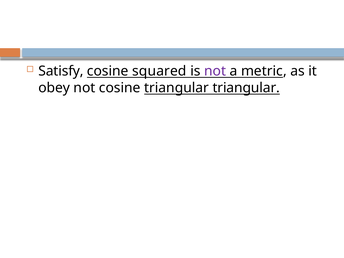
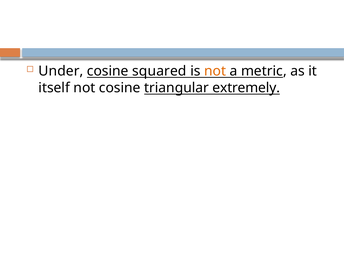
Satisfy: Satisfy -> Under (61, 71)
not colour: purple -> orange (215, 71)
obey: obey -> itself (54, 88)
triangular triangular: triangular -> extremely (246, 88)
